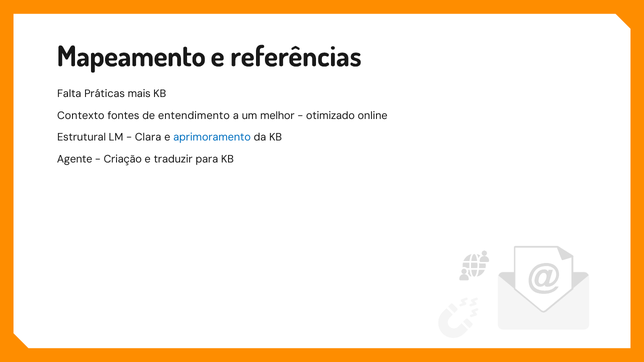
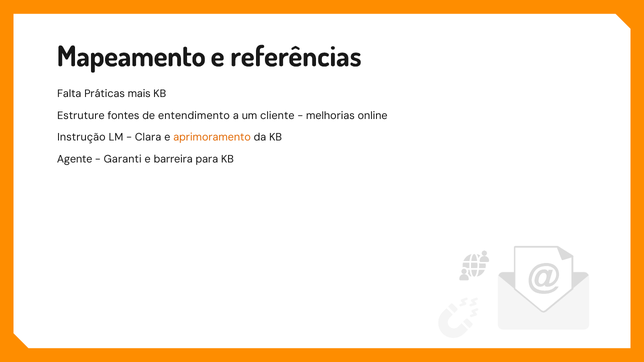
Contexto: Contexto -> Estruture (81, 116)
melhor: melhor -> cliente (277, 116)
otimizado: otimizado -> melhorias (330, 116)
Estrutural: Estrutural -> Instrução (81, 138)
aprimoramento colour: blue -> orange (212, 138)
Criação: Criação -> Garanti (123, 159)
traduzir: traduzir -> barreira (173, 159)
